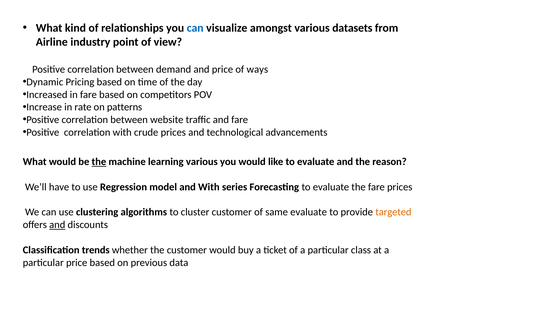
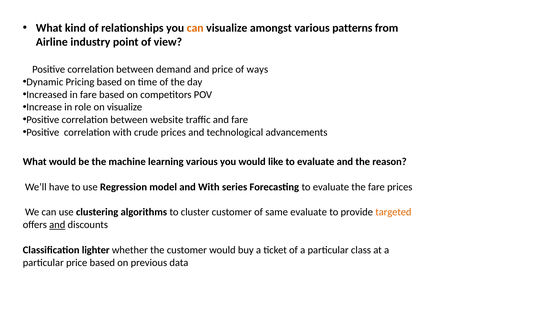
can colour: blue -> orange (195, 28)
datasets: datasets -> patterns (352, 28)
rate: rate -> role (83, 107)
on patterns: patterns -> visualize (125, 107)
the underline: present -> none (99, 161)
trends: trends -> lighter (96, 250)
